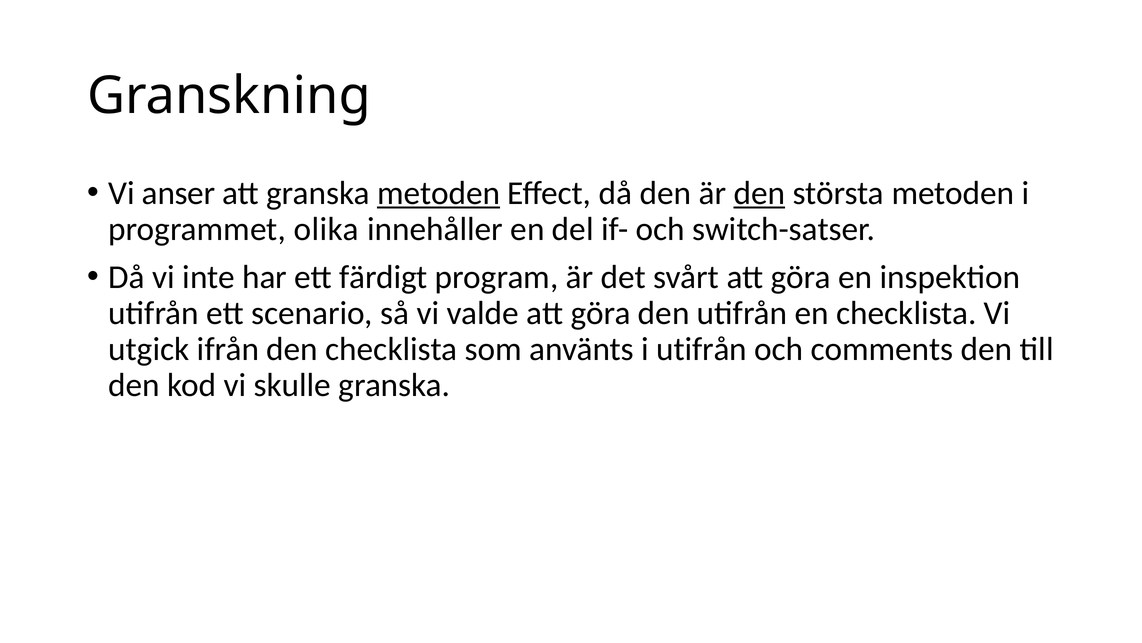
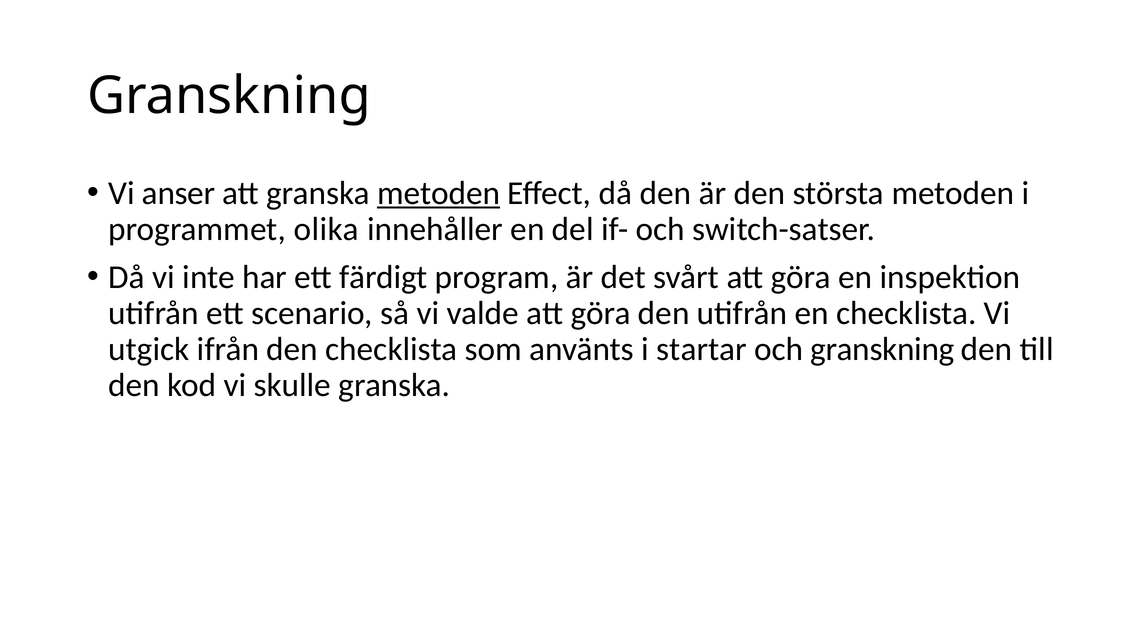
den underline: present -> none (759, 193)
i utifrån: utifrån -> startar (702, 349)
och comments: comments -> granskning (882, 349)
